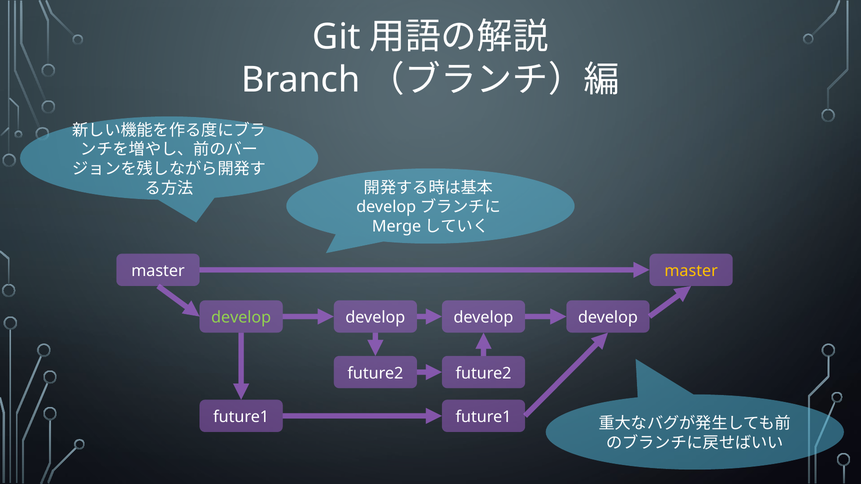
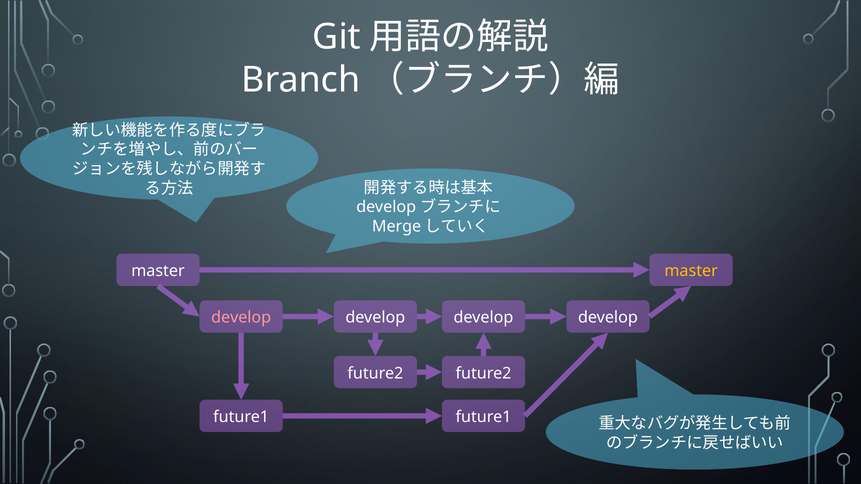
develop colour: light green -> pink (241, 318)
